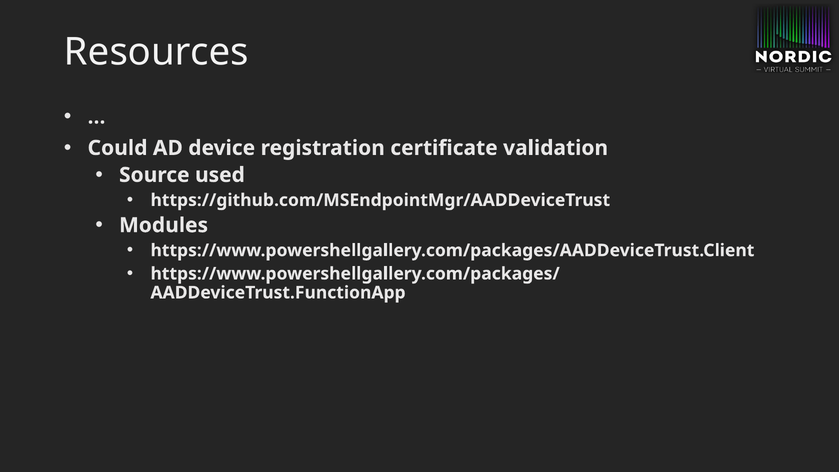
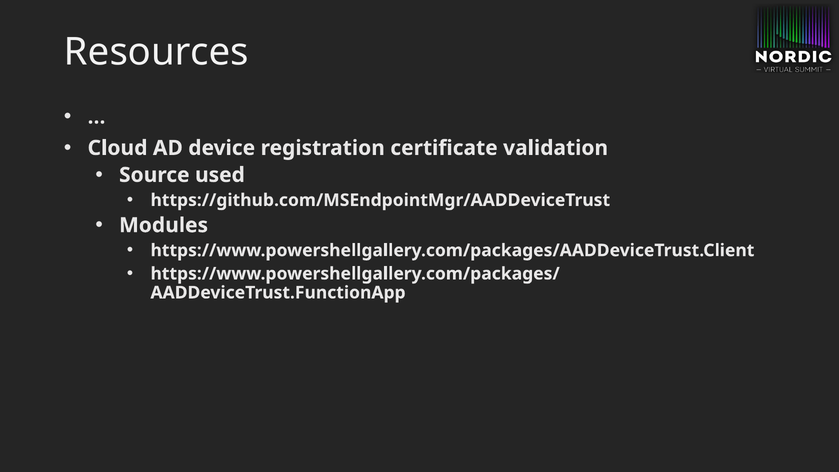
Could: Could -> Cloud (118, 148)
